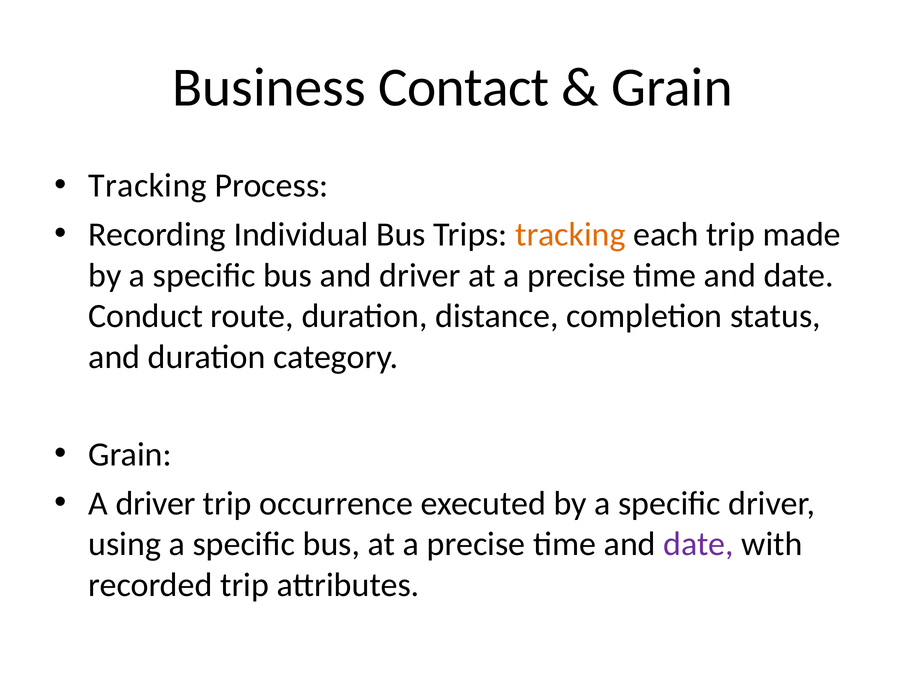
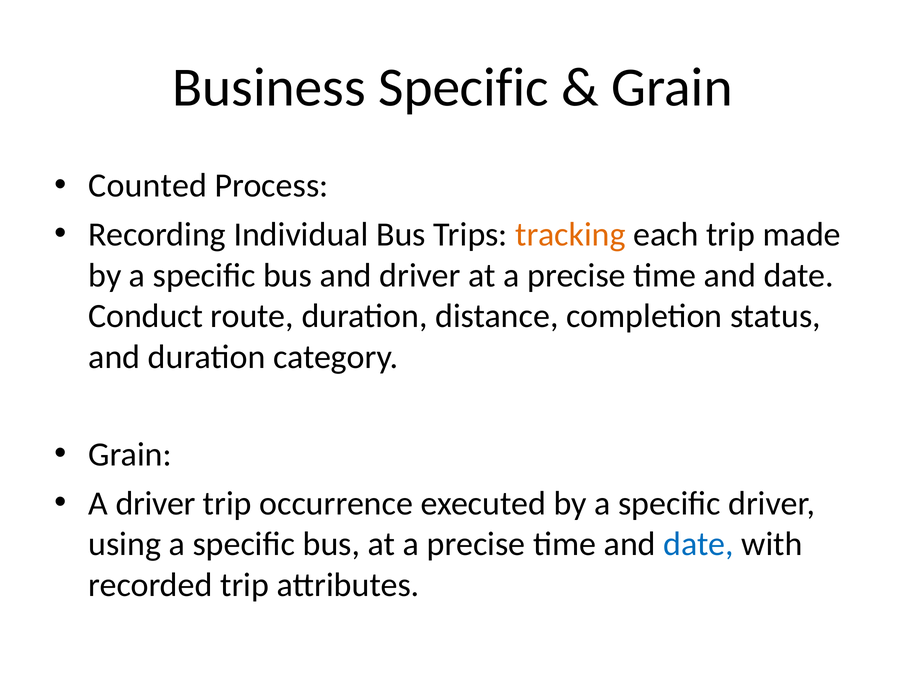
Business Contact: Contact -> Specific (463, 88)
Tracking: Tracking -> Counted (148, 186)
date colour: purple -> blue (699, 545)
